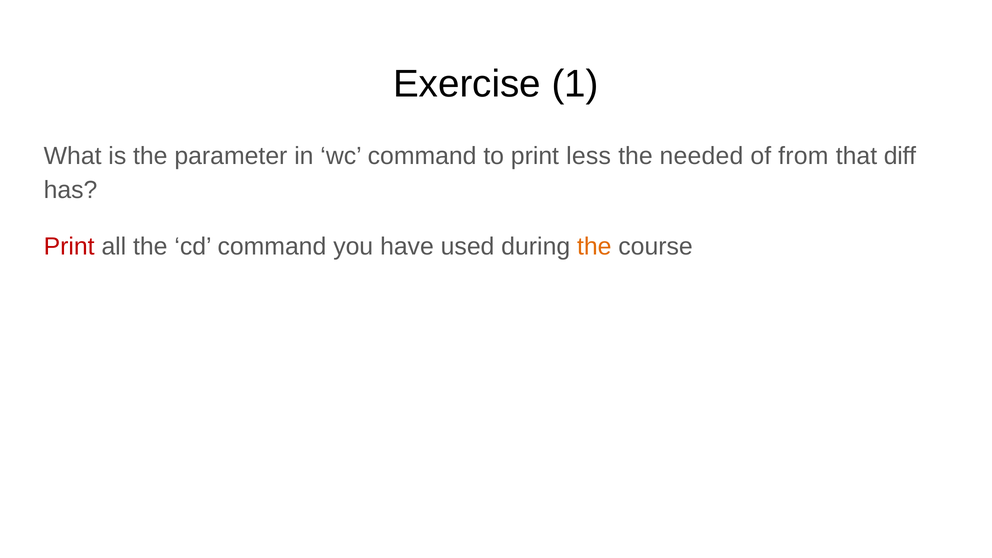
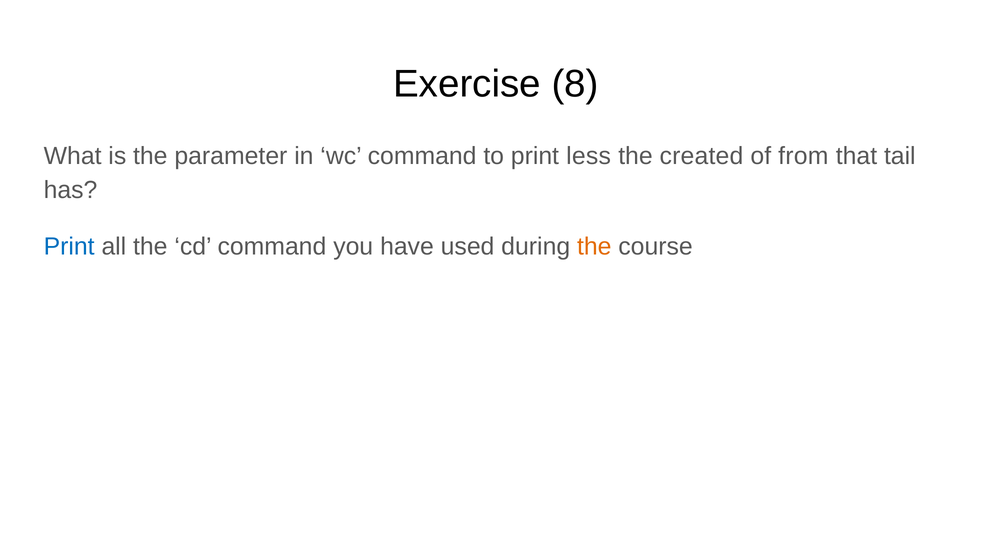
1: 1 -> 8 (575, 84)
needed: needed -> created (701, 156)
diff: diff -> tail (900, 156)
Print colour: red -> blue (69, 246)
